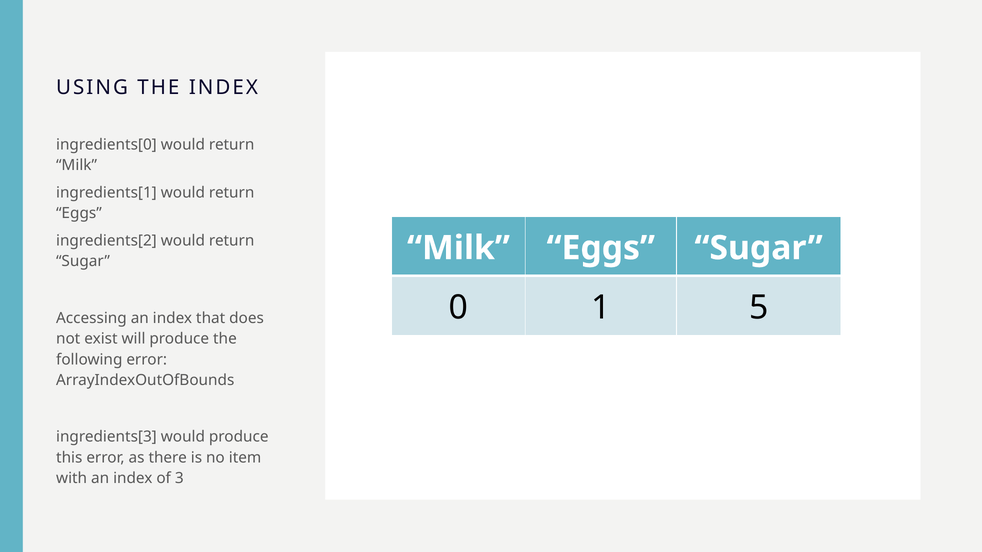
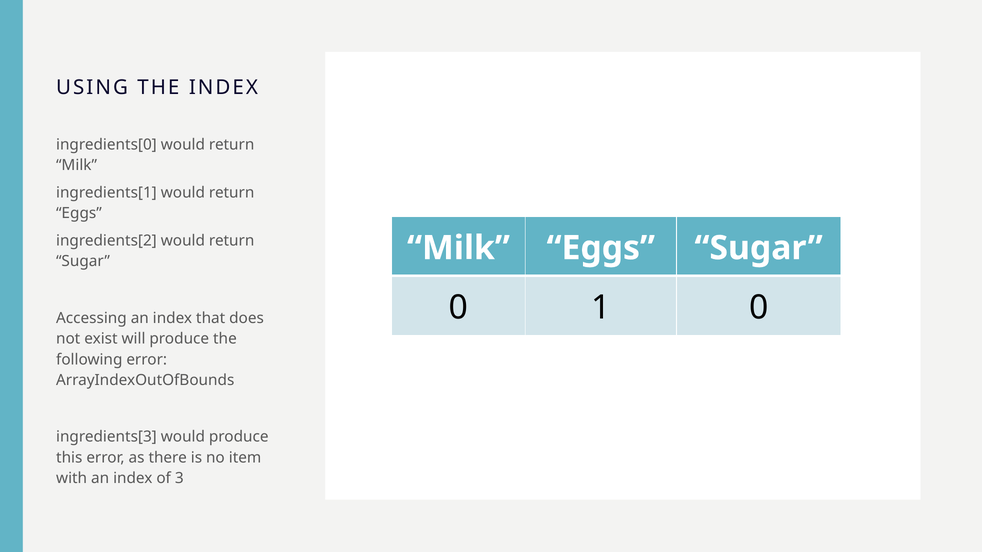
1 5: 5 -> 0 (759, 308)
